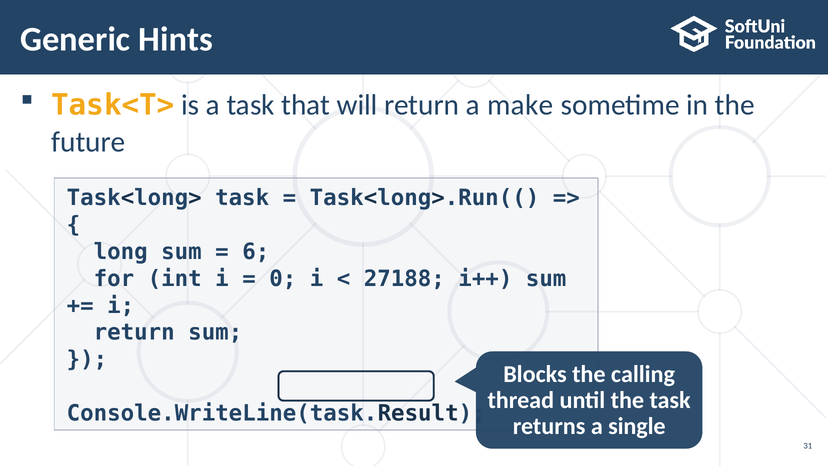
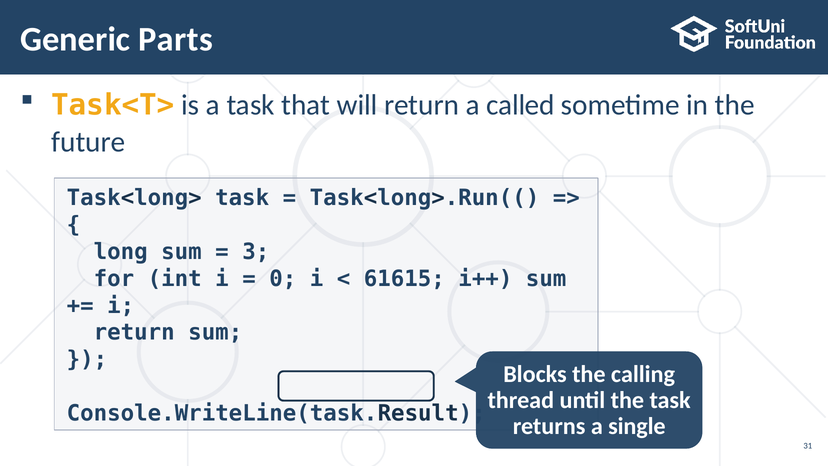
Hints: Hints -> Parts (176, 39)
make: make -> called (520, 105)
6: 6 -> 3 (256, 252)
27188: 27188 -> 61615 (404, 279)
